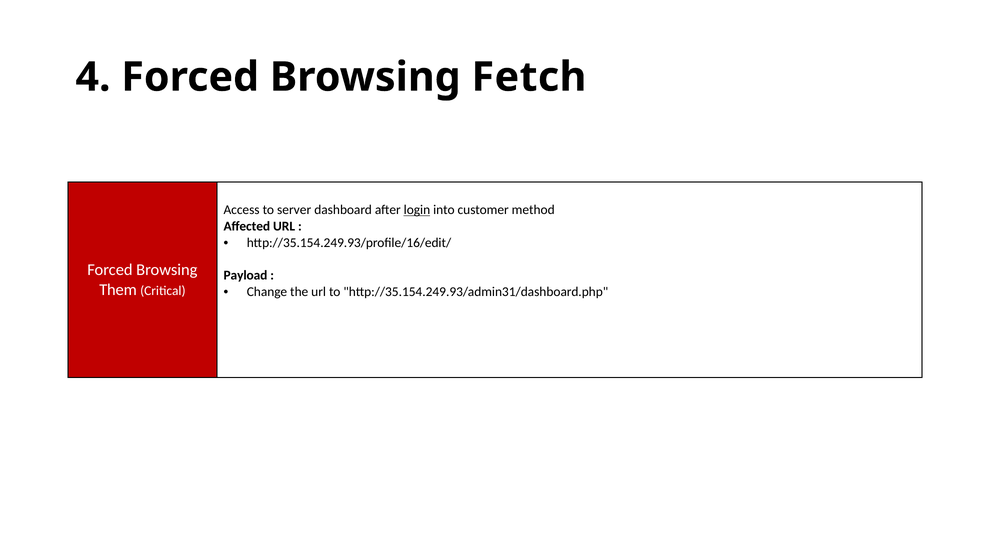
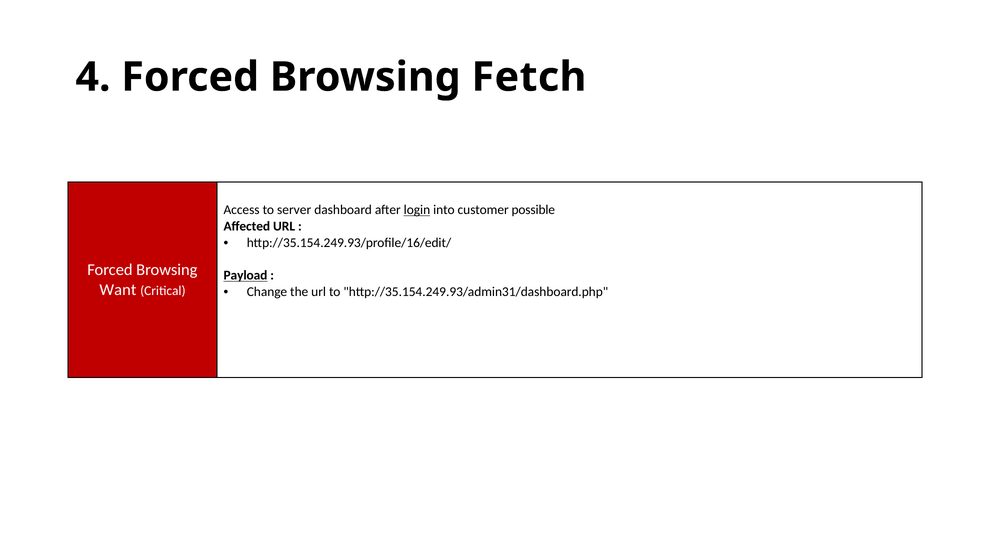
method: method -> possible (533, 210)
Payload underline: none -> present (245, 275)
Them: Them -> Want (118, 290)
